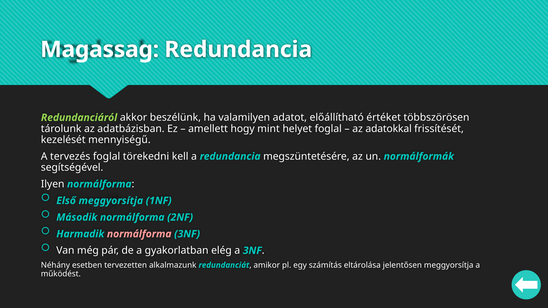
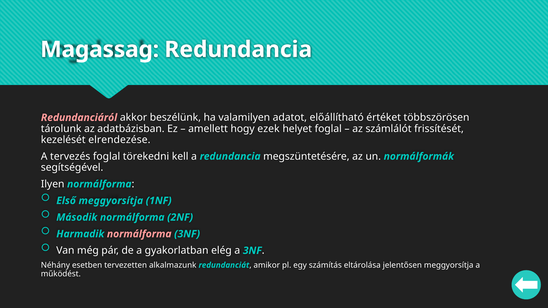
Redundanciáról colour: light green -> pink (79, 118)
mint: mint -> ezek (268, 129)
adatokkal: adatokkal -> számlálót (389, 129)
mennyiségű: mennyiségű -> elrendezése (119, 140)
